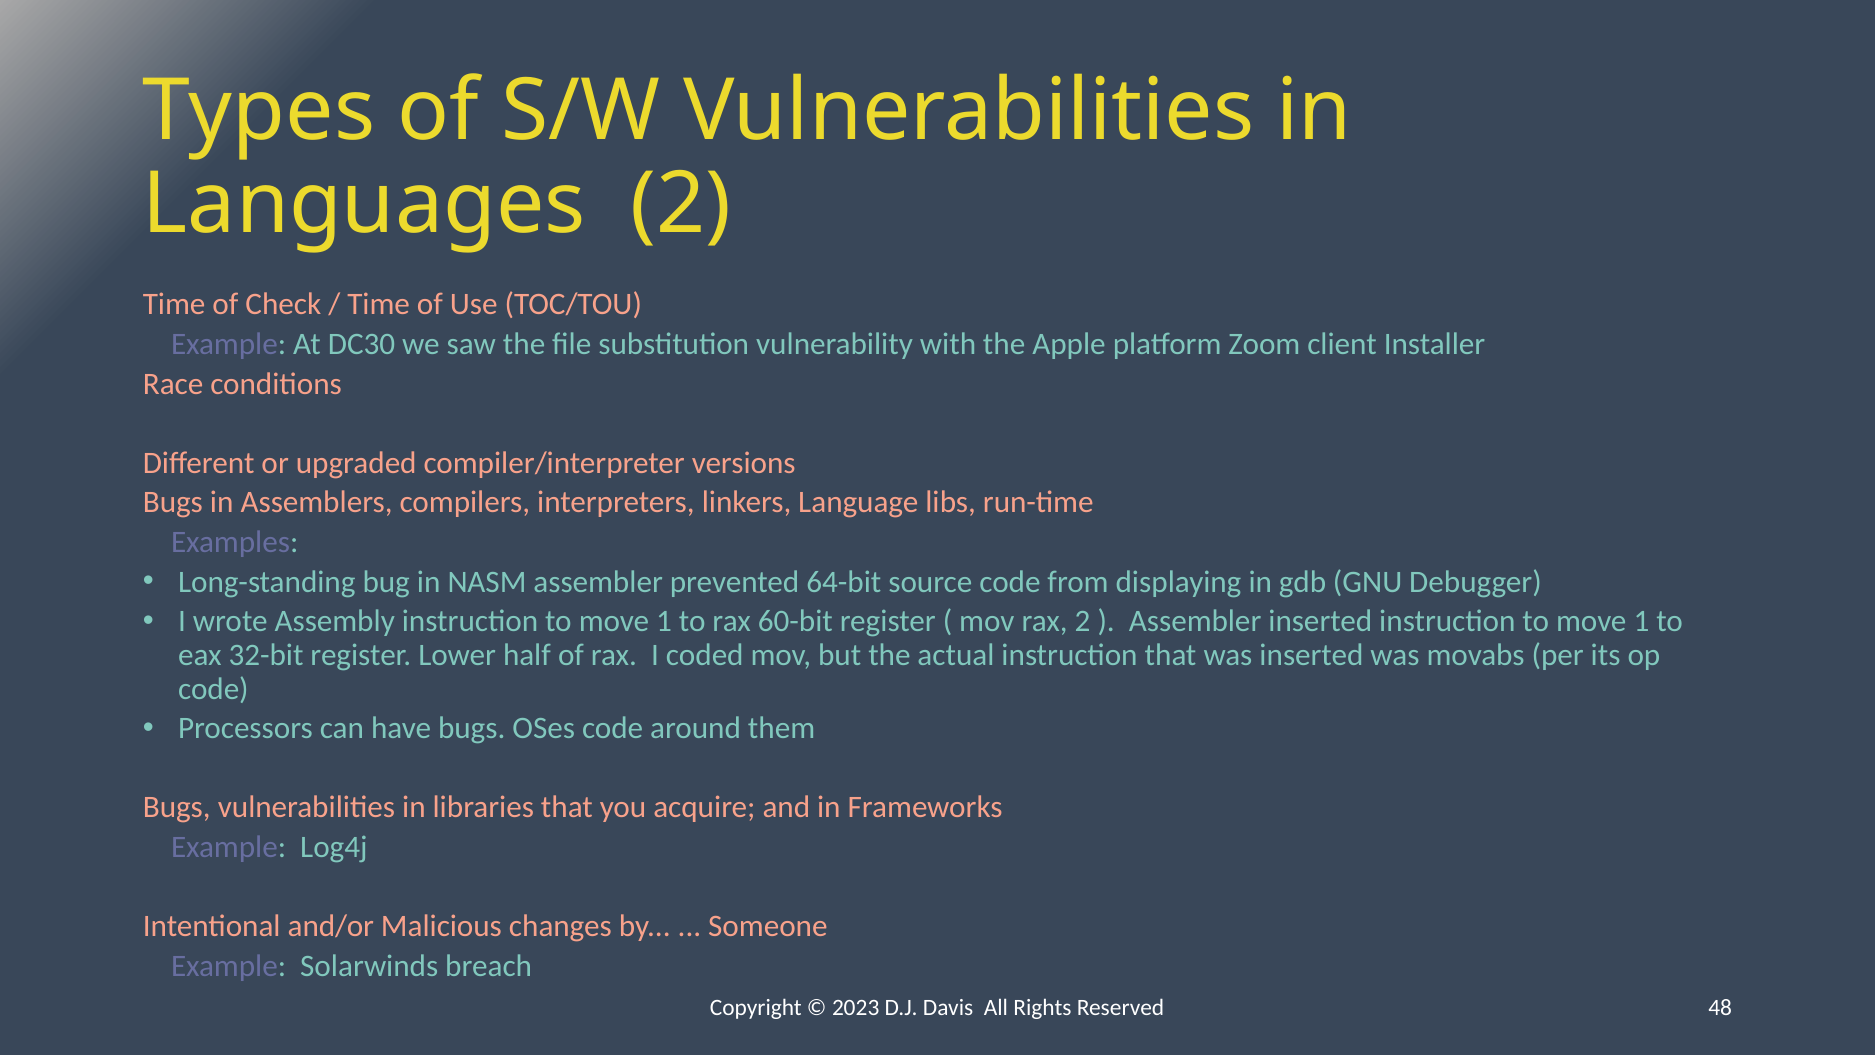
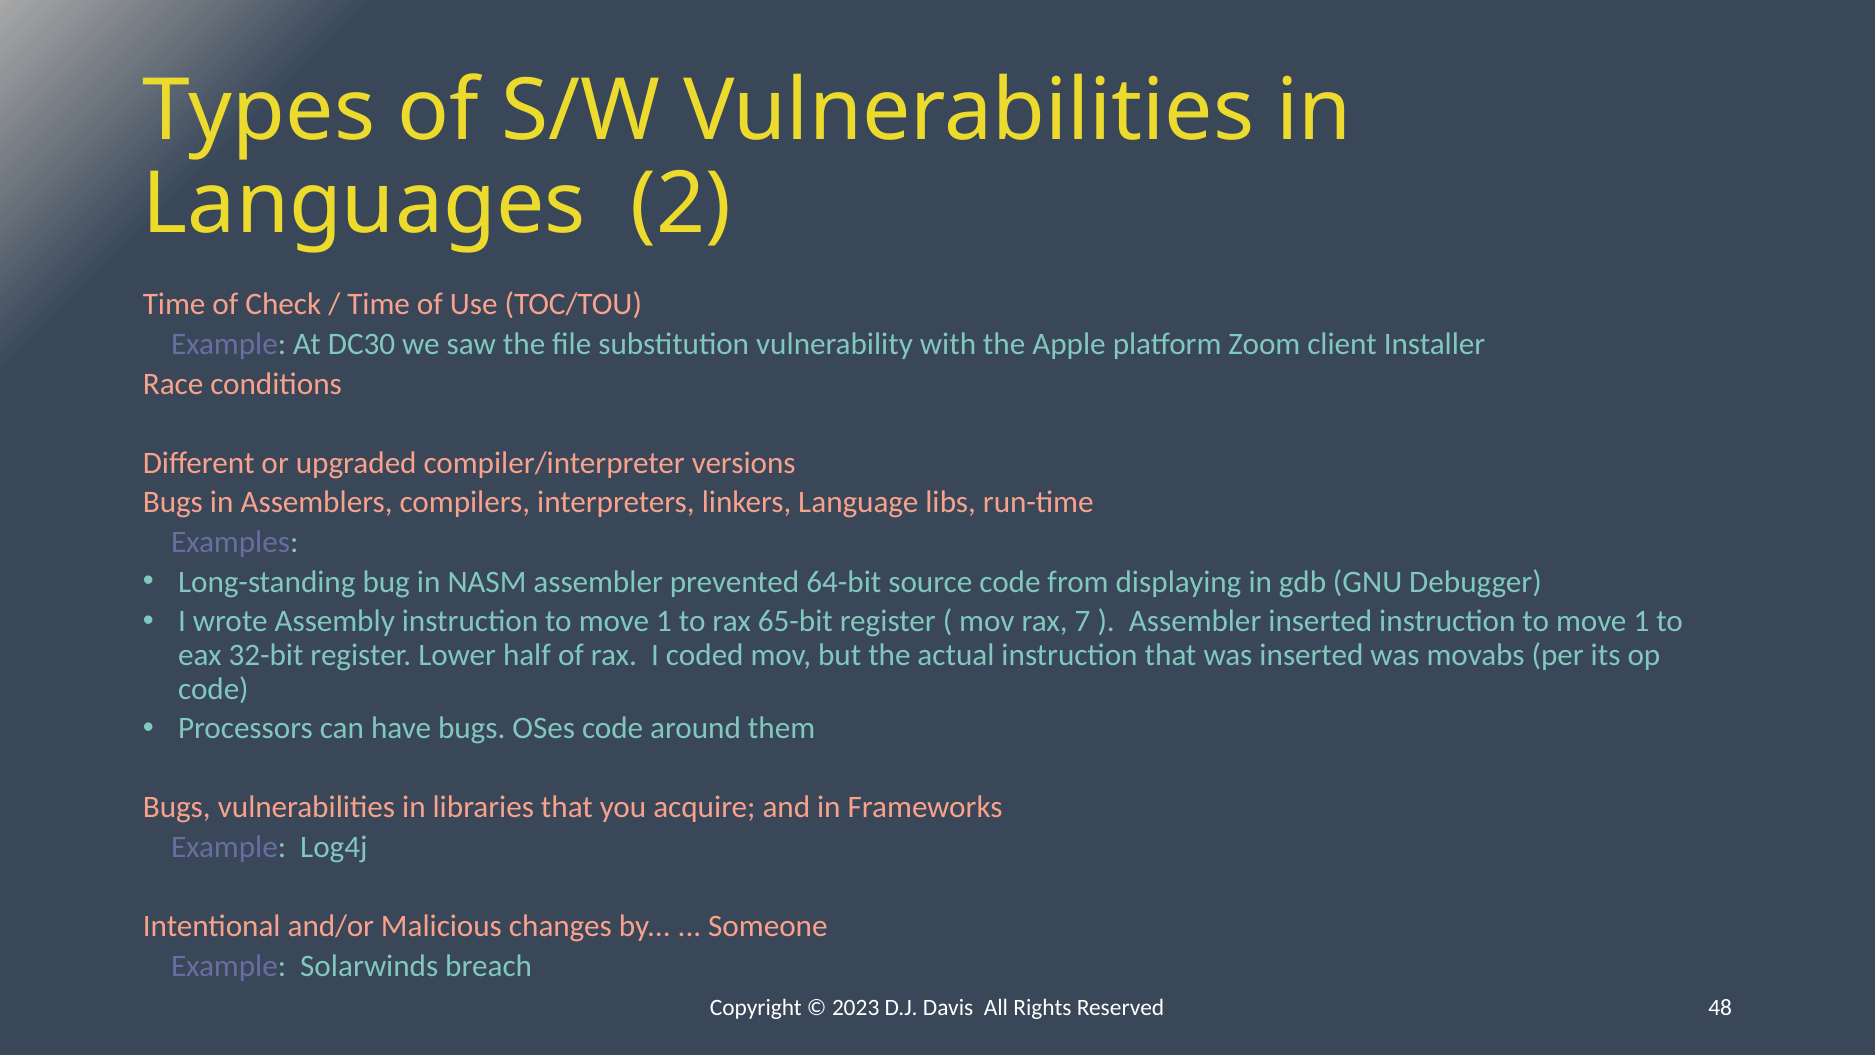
60-bit: 60-bit -> 65-bit (795, 621)
rax 2: 2 -> 7 (1083, 621)
